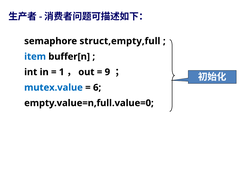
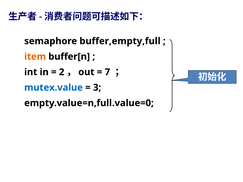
struct,empty,full: struct,empty,full -> buffer,empty,full (120, 41)
item colour: blue -> orange (35, 57)
1: 1 -> 2 (62, 72)
9: 9 -> 7 (107, 72)
6: 6 -> 3 (97, 88)
